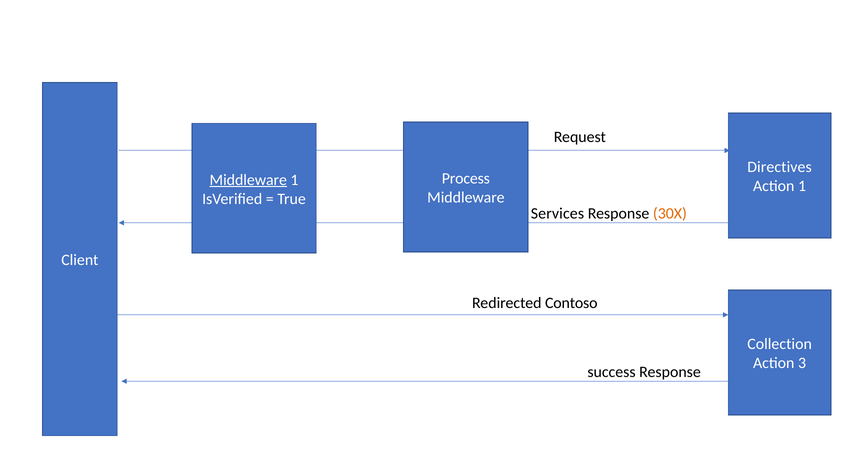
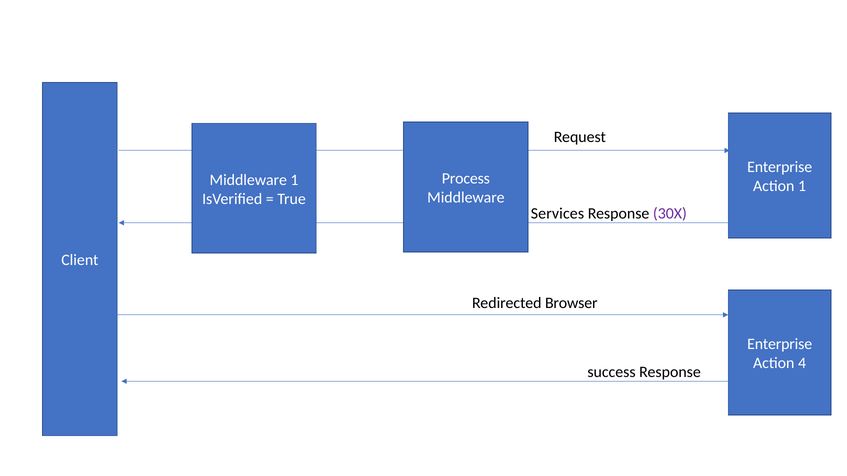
Directives: Directives -> Enterprise (780, 167)
Middleware underline: present -> none (248, 180)
30X colour: orange -> purple (670, 214)
Contoso: Contoso -> Browser (571, 303)
Collection: Collection -> Enterprise (780, 344)
3: 3 -> 4 (802, 363)
